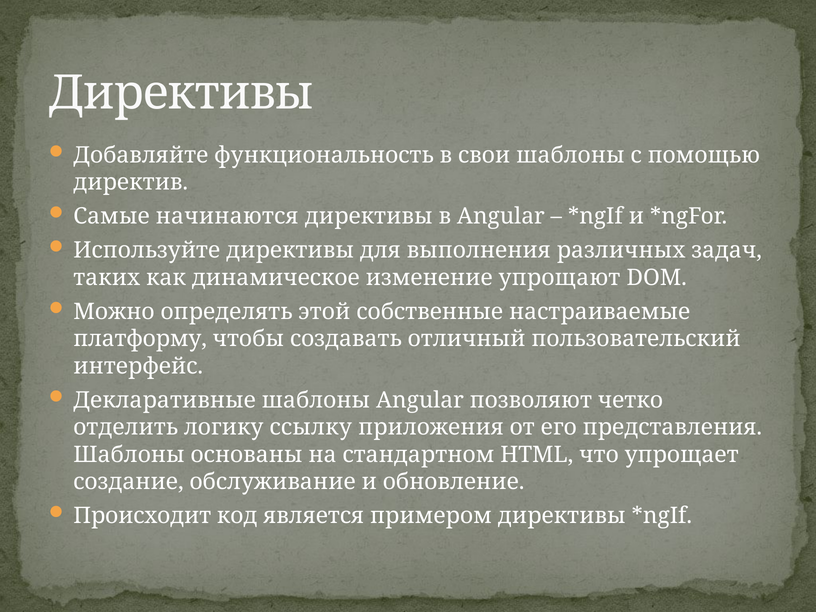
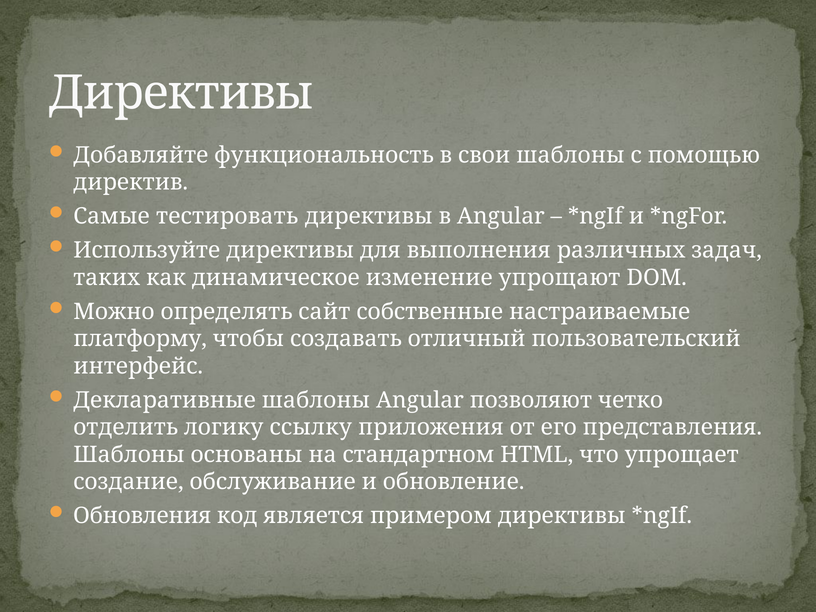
начинаются: начинаются -> тестировать (227, 216)
этой: этой -> сайт (324, 312)
Происходит: Происходит -> Обновления (142, 516)
